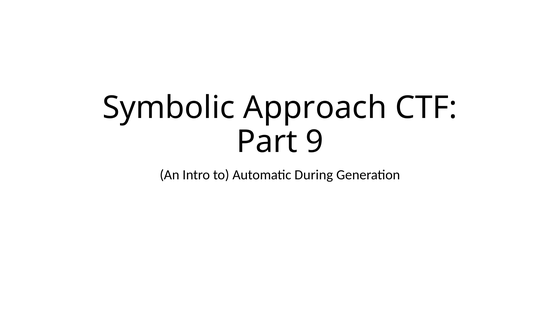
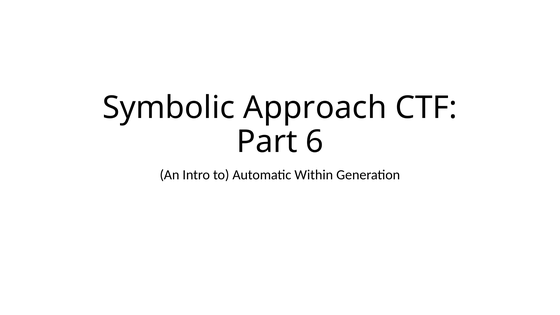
9: 9 -> 6 (315, 142)
During: During -> Within (314, 175)
